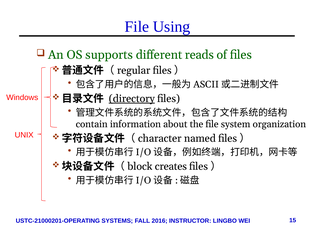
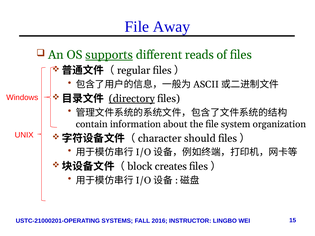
Using: Using -> Away (172, 27)
supports underline: none -> present (109, 55)
named: named -> should (200, 138)
